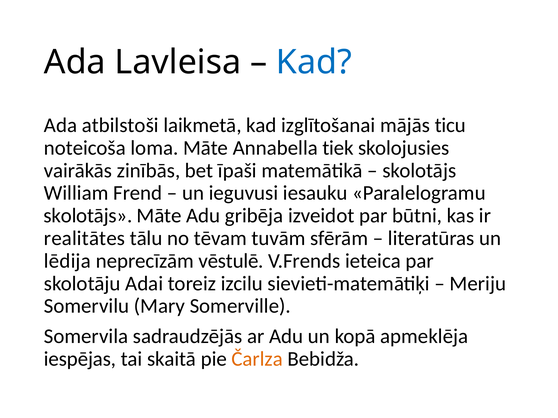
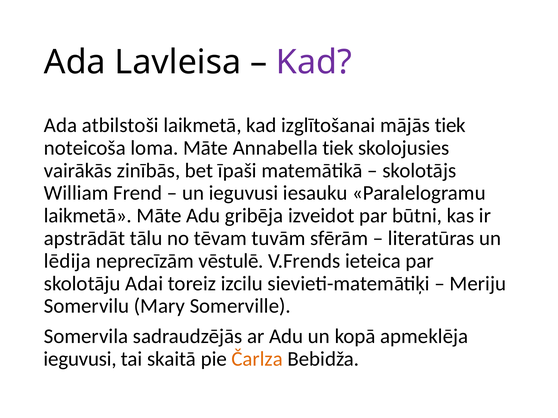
Kad colour: blue -> purple (314, 62)
mājās ticu: ticu -> tiek (450, 125)
skolotājs: skolotājs -> laikmetā (88, 216)
realitātes: realitātes -> apstrādāt (85, 239)
iespējas: iespējas -> ieguvusi (80, 359)
